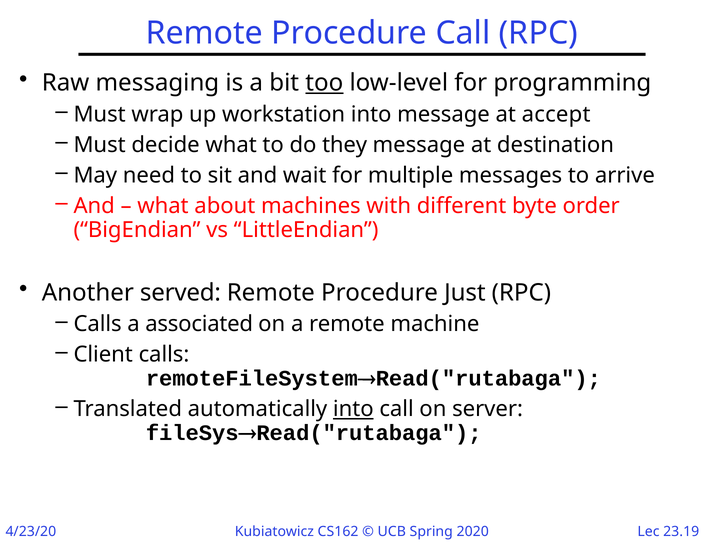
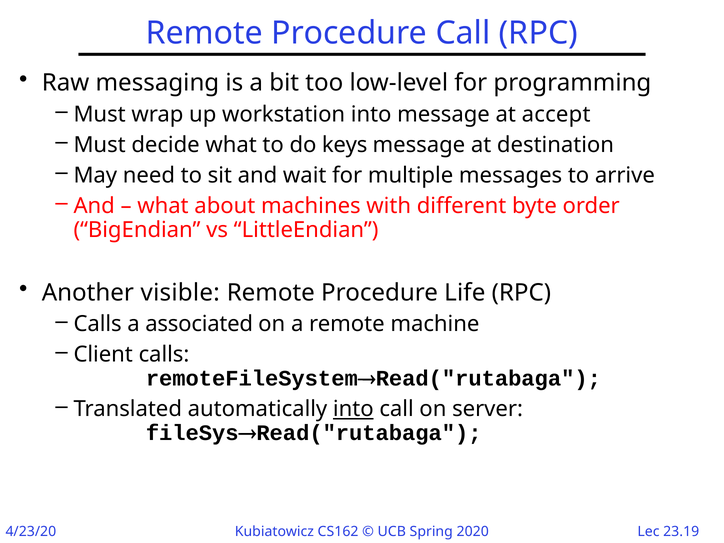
too underline: present -> none (324, 83)
they: they -> keys (345, 145)
served: served -> visible (180, 293)
Just: Just -> Life (465, 293)
